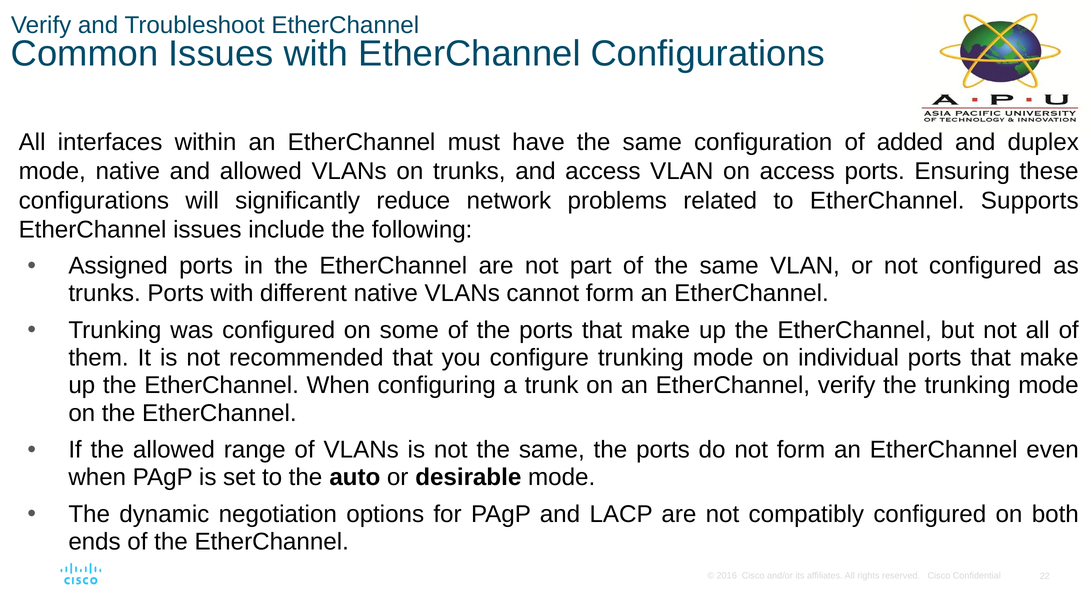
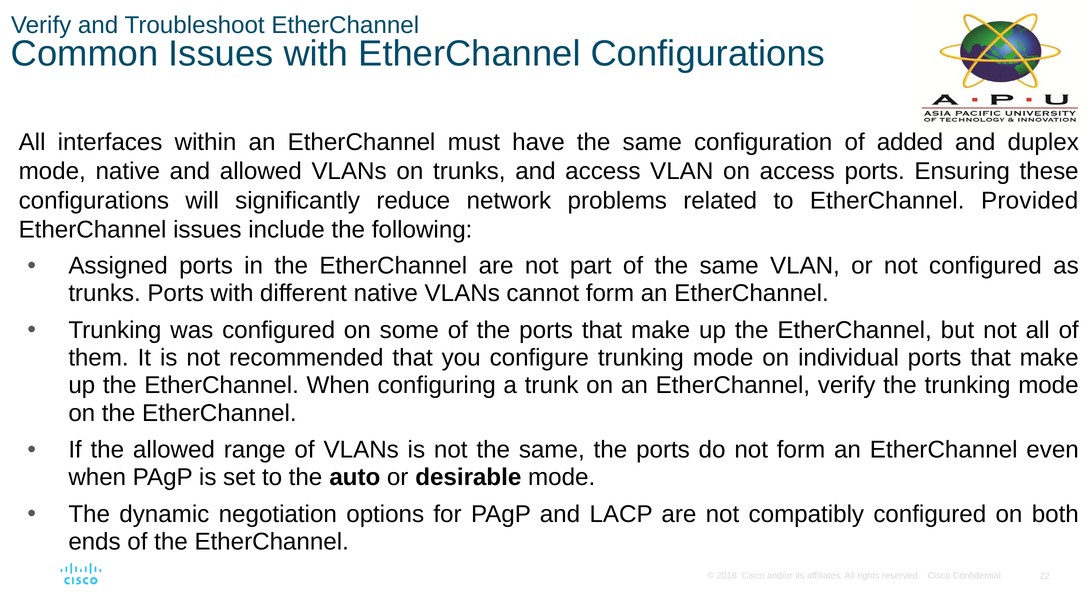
Supports: Supports -> Provided (1030, 200)
